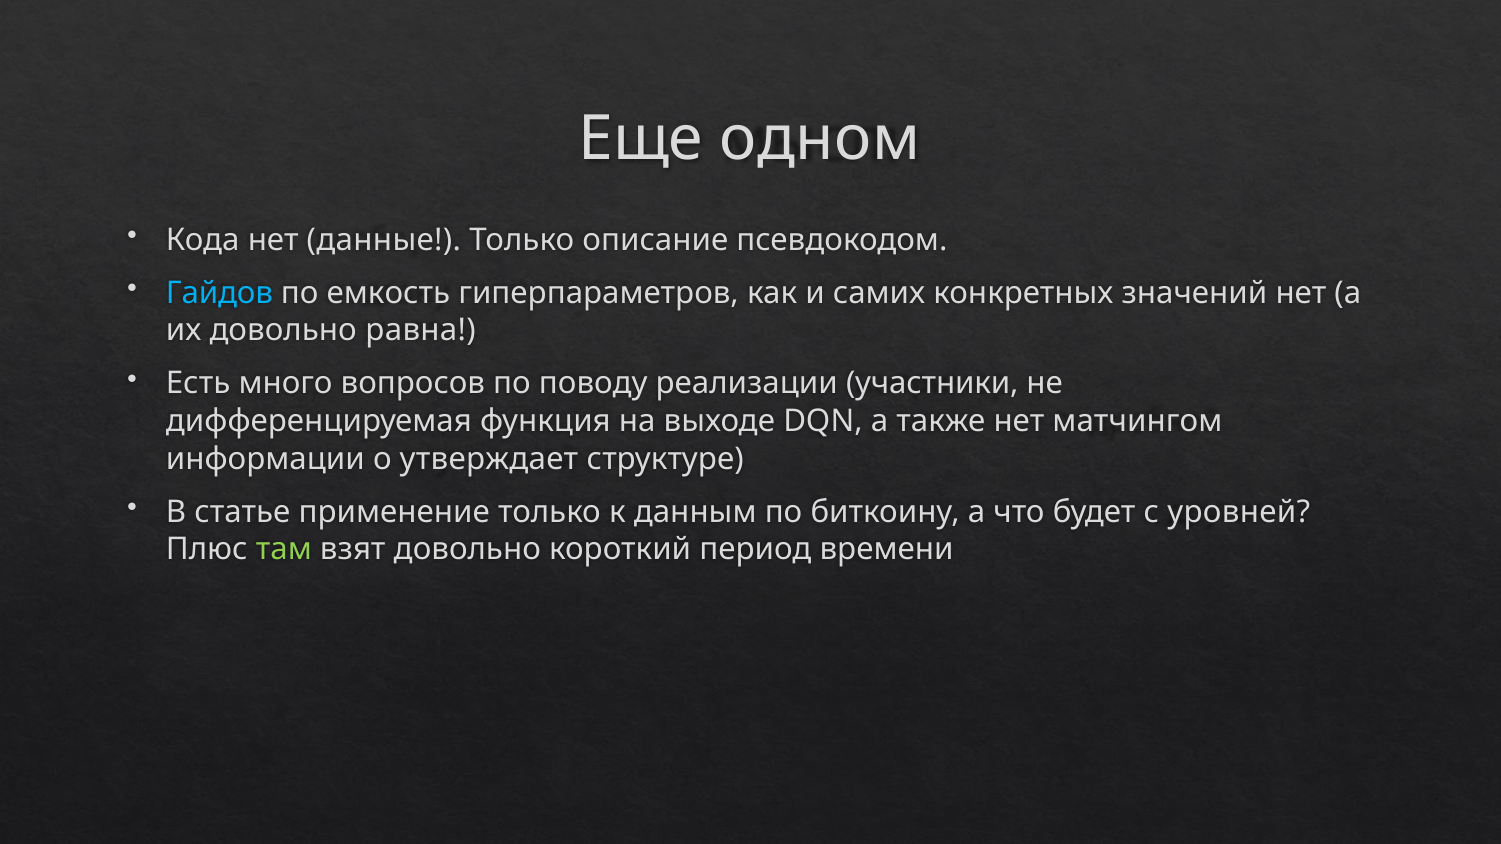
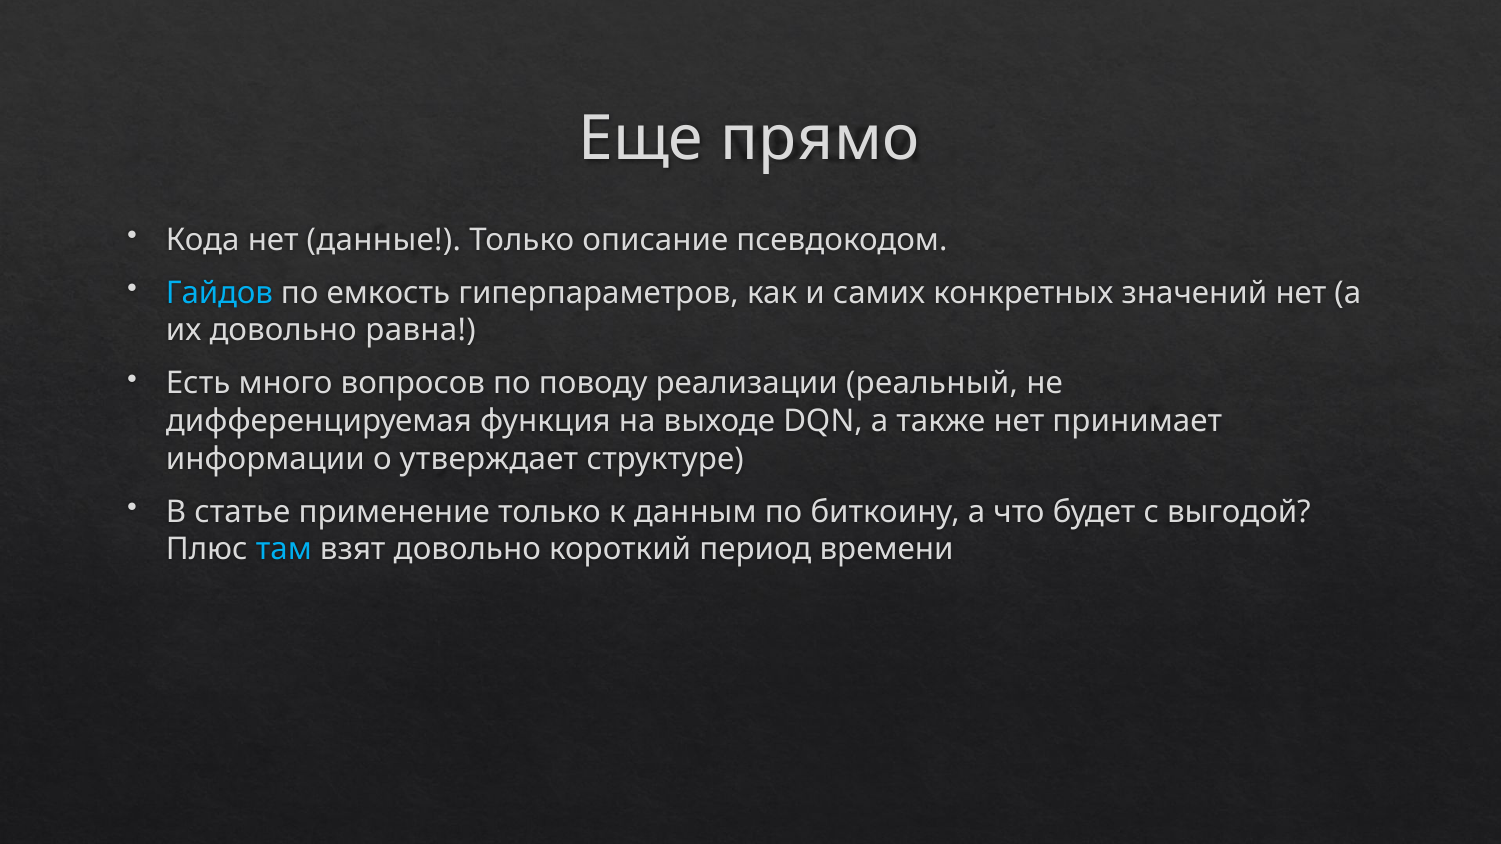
одном: одном -> прямо (820, 139)
участники: участники -> реальный (932, 384)
матчингом: матчингом -> принимает (1137, 421)
уровней: уровней -> выгодой (1239, 512)
там colour: light green -> light blue (284, 550)
